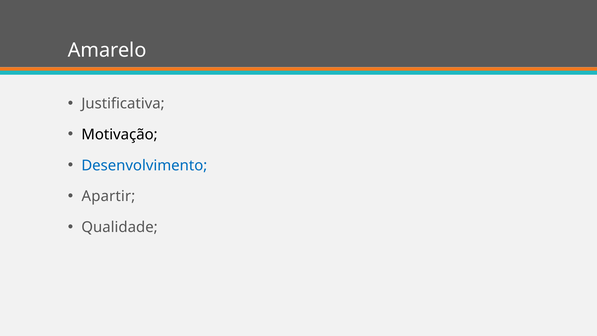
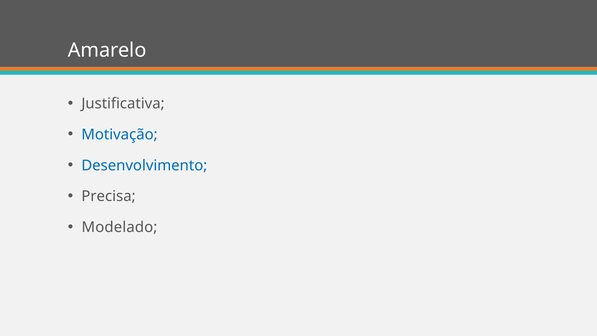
Motivação colour: black -> blue (119, 134)
Apartir: Apartir -> Precisa (108, 196)
Qualidade: Qualidade -> Modelado (119, 227)
